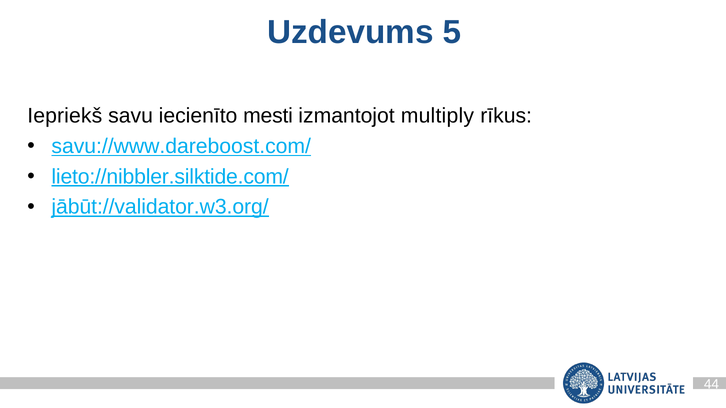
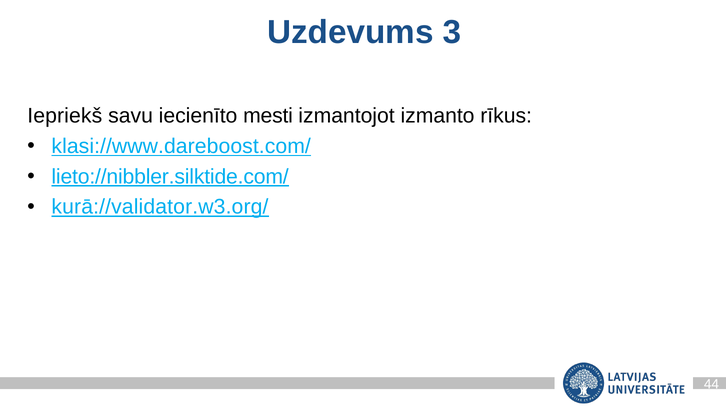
5: 5 -> 3 (452, 33)
multiply: multiply -> izmanto (438, 116)
savu://www.dareboost.com/: savu://www.dareboost.com/ -> klasi://www.dareboost.com/ (181, 146)
jābūt://validator.w3.org/: jābūt://validator.w3.org/ -> kurā://validator.w3.org/ (160, 207)
